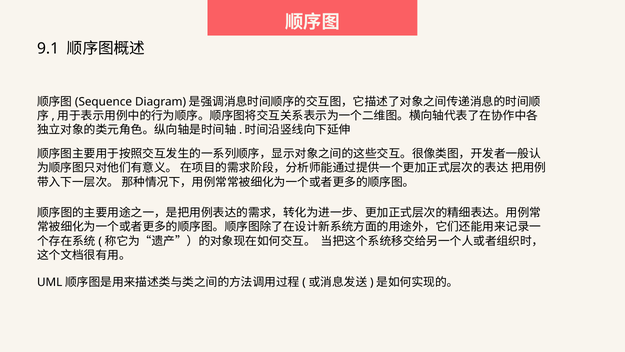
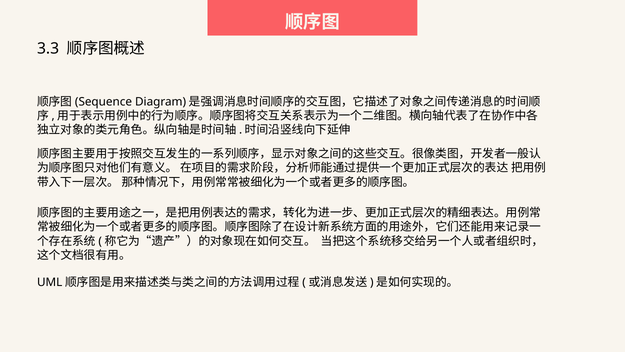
9.1: 9.1 -> 3.3 (48, 48)
